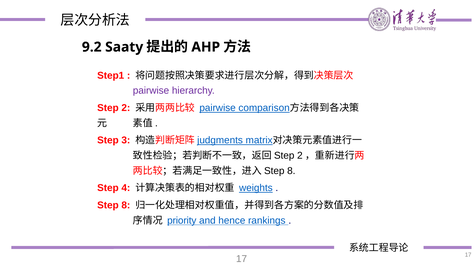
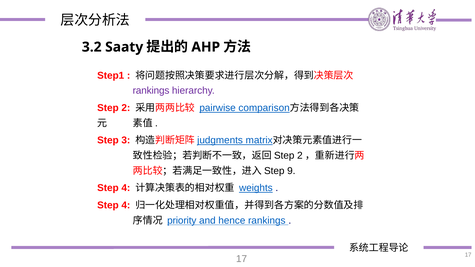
9.2: 9.2 -> 3.2 (92, 47)
pairwise: pairwise -> rankings (151, 91)
8: 8 -> 9 (291, 171)
8: 8 -> 4 (126, 205)
